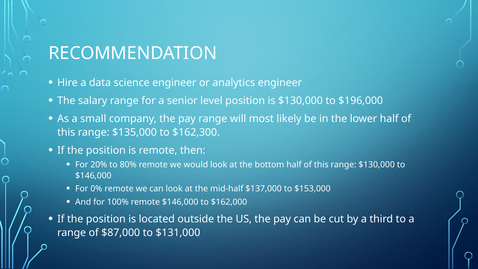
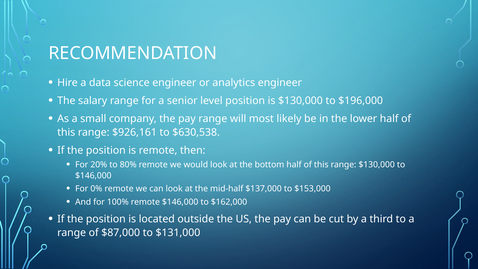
$135,000: $135,000 -> $926,161 (135, 132)
$162,300: $162,300 -> $630,538 (196, 132)
